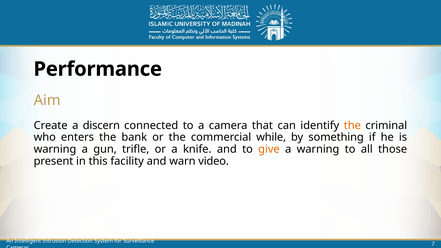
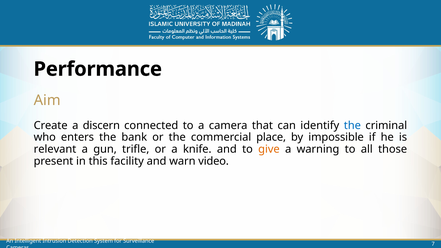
the colour: orange -> blue (352, 125)
while: while -> place (271, 137)
something: something -> impossible (336, 137)
warning: warning -> relevant (55, 149)
